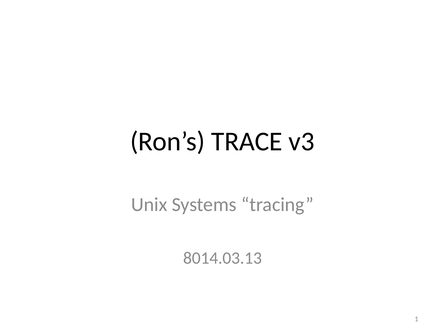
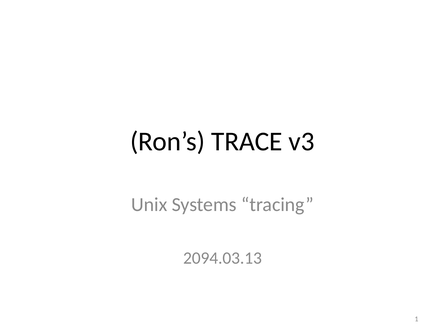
8014.03.13: 8014.03.13 -> 2094.03.13 (222, 258)
